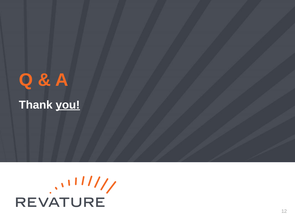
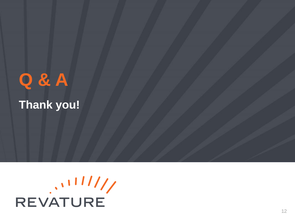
you underline: present -> none (68, 105)
